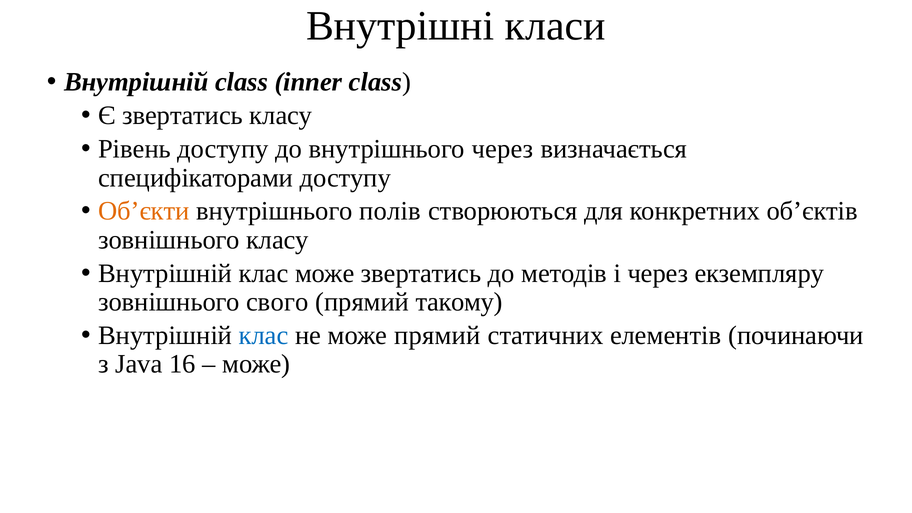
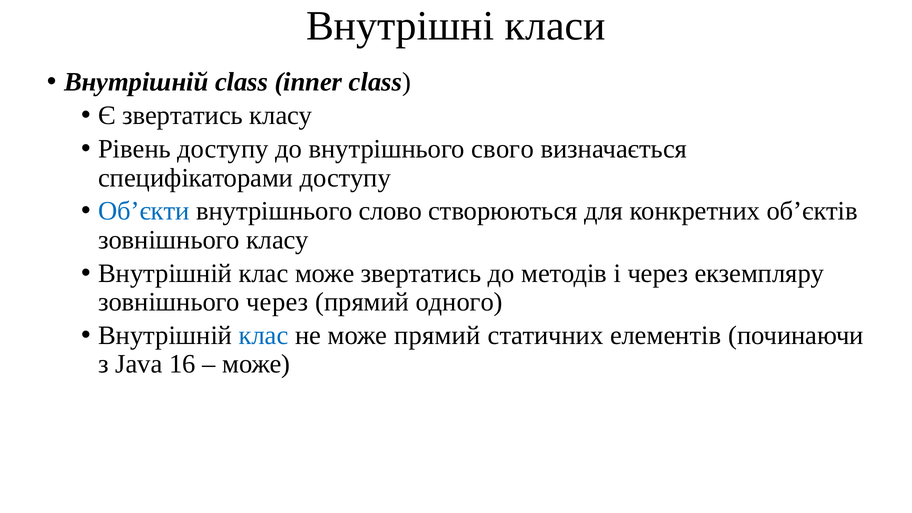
внутрішнього через: через -> свого (503, 149)
Об’єкти colour: orange -> blue (144, 211)
полів: полів -> слово (390, 211)
зовнішнього свого: свого -> через (277, 302)
такому: такому -> одного (459, 302)
